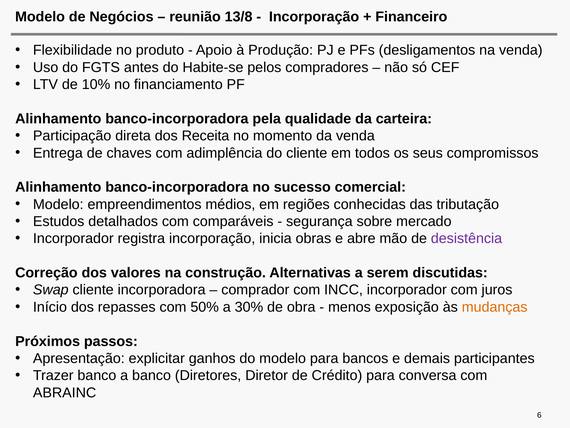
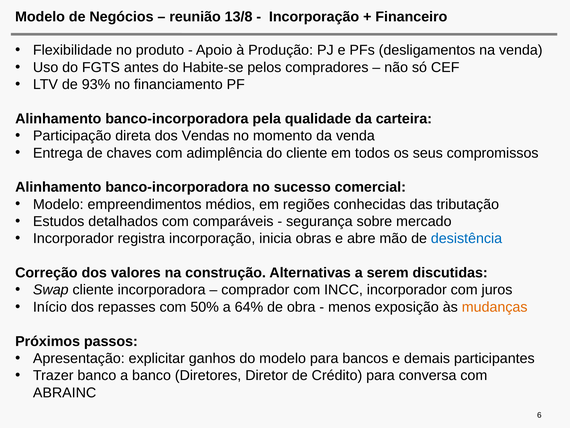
10%: 10% -> 93% (96, 84)
Receita: Receita -> Vendas (205, 136)
desistência colour: purple -> blue (467, 238)
30%: 30% -> 64% (249, 307)
